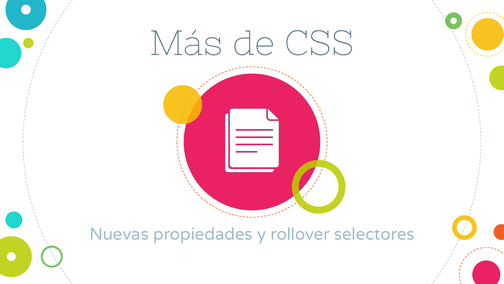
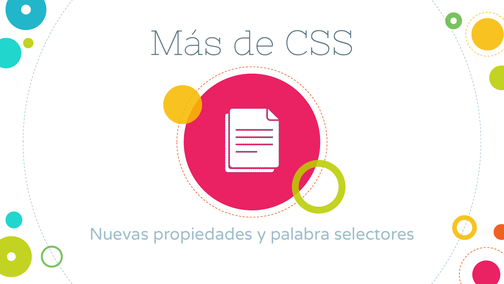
rollover: rollover -> palabra (300, 234)
